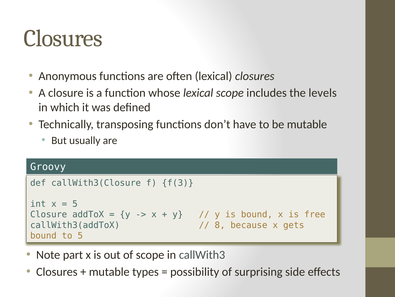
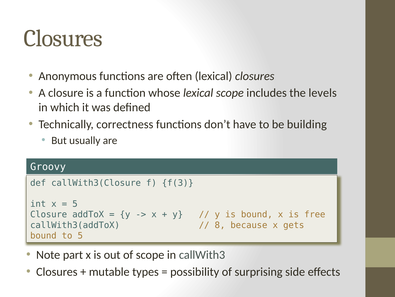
transposing: transposing -> correctness (125, 124)
be mutable: mutable -> building (307, 124)
